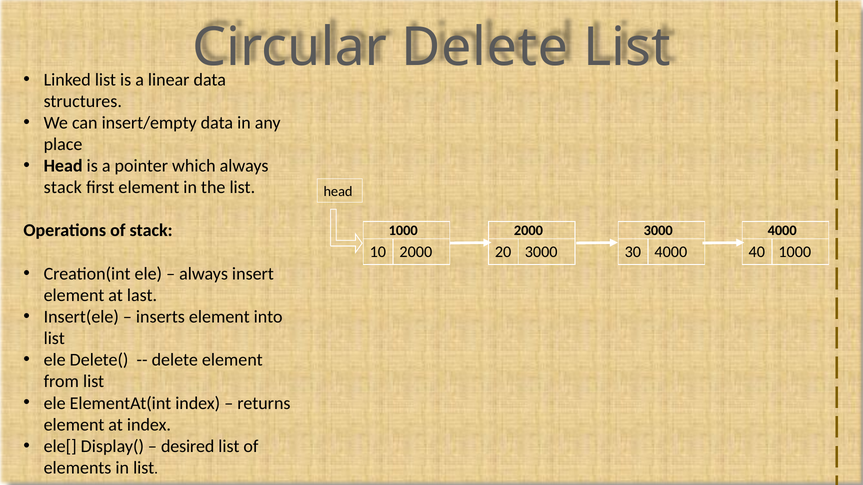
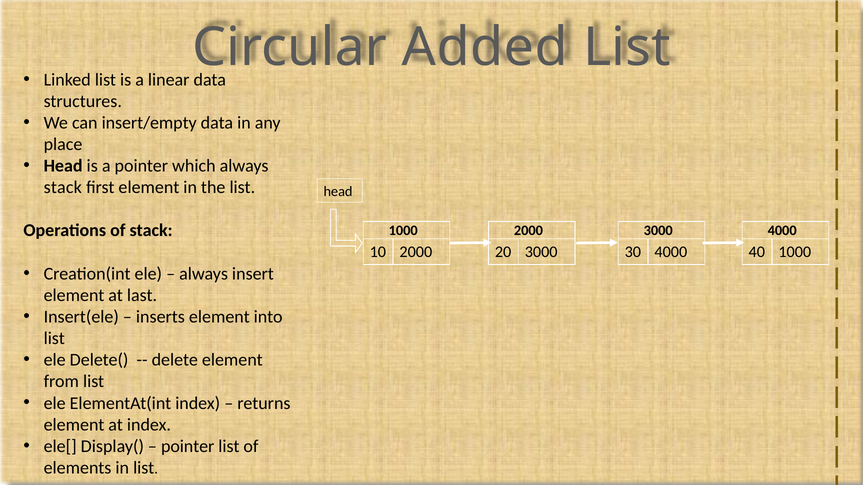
Delete: Delete -> Added (485, 47)
desired: desired -> pointer (188, 447)
